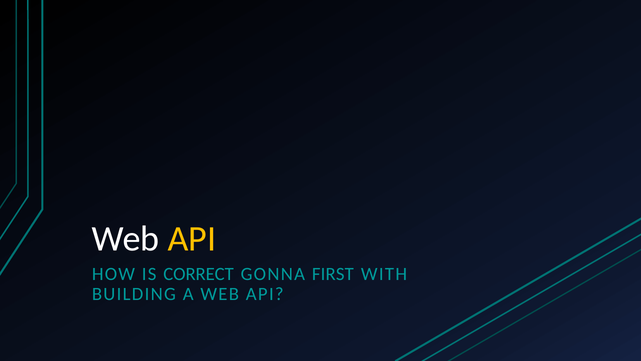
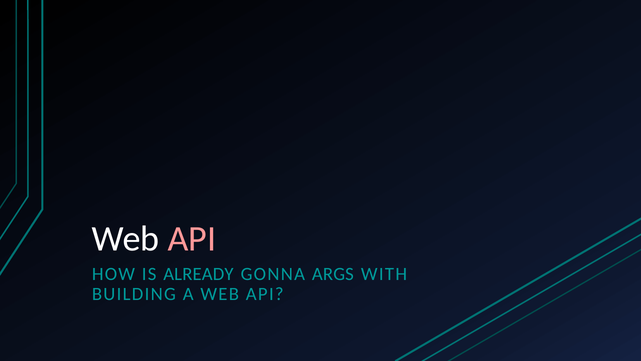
API colour: yellow -> pink (192, 239)
CORRECT: CORRECT -> ALREADY (198, 274)
FIRST: FIRST -> ARGS (333, 274)
